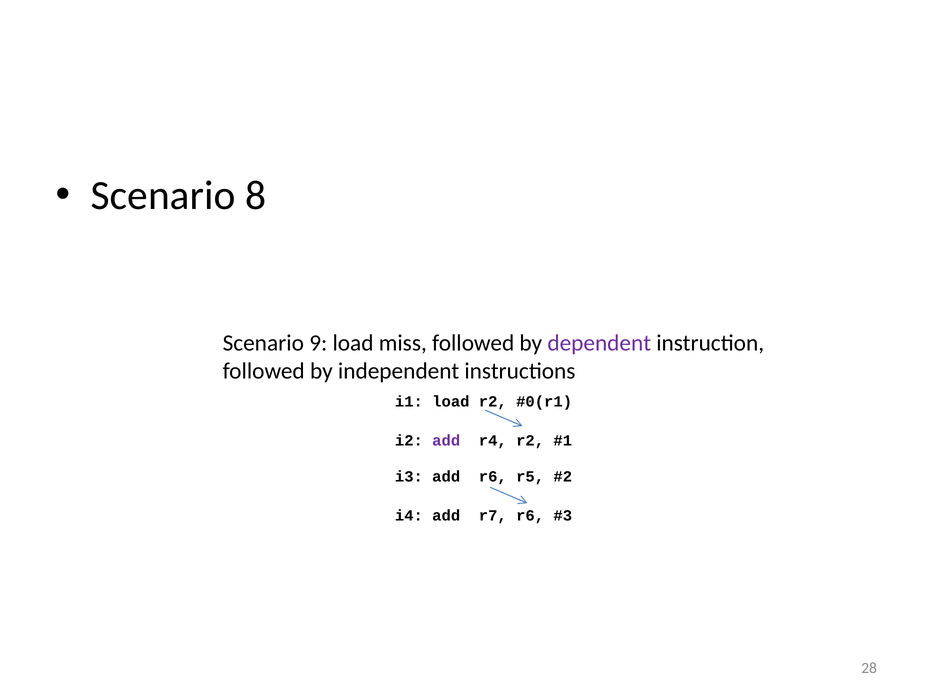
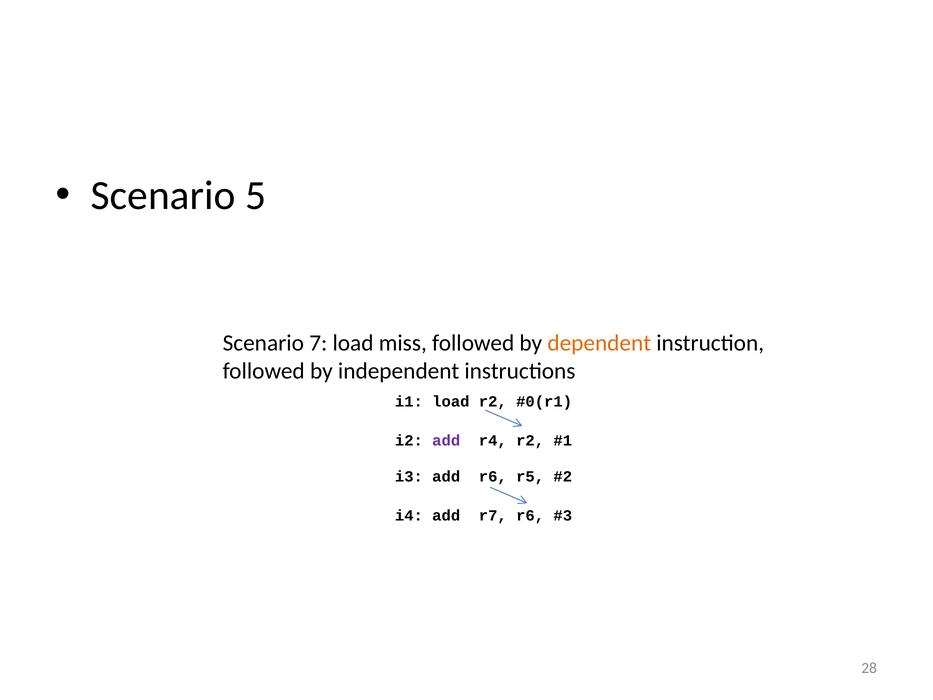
8: 8 -> 5 (256, 196)
9: 9 -> 7 (318, 343)
dependent colour: purple -> orange (599, 343)
